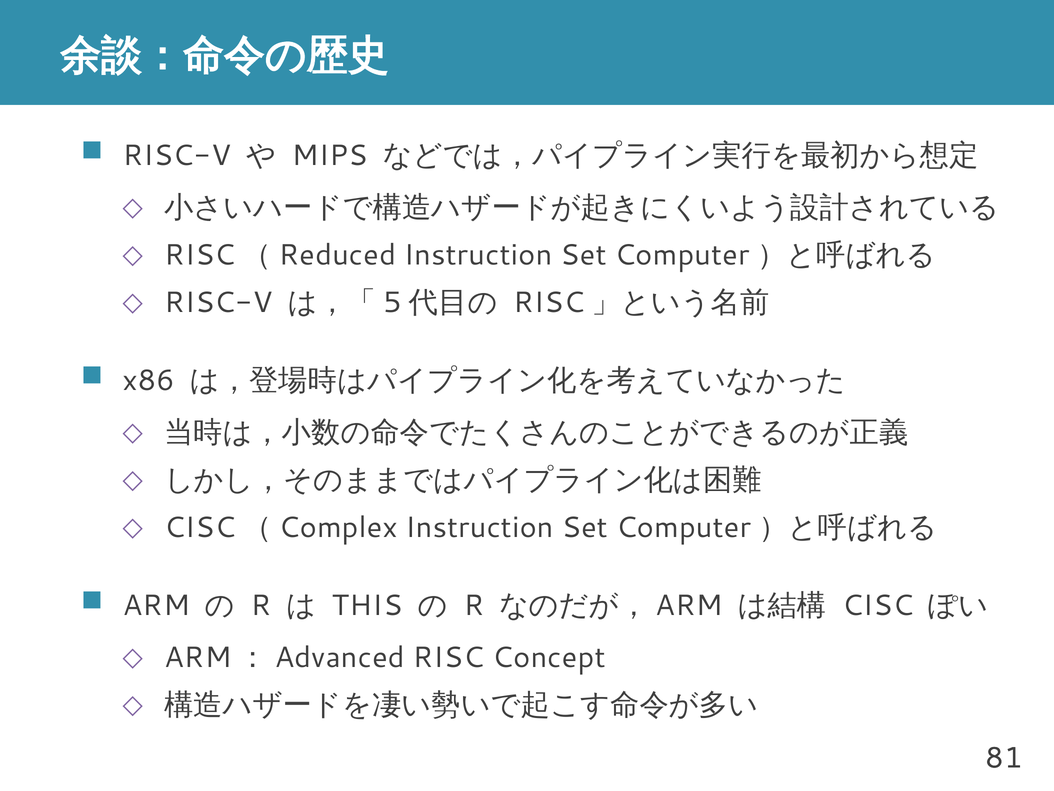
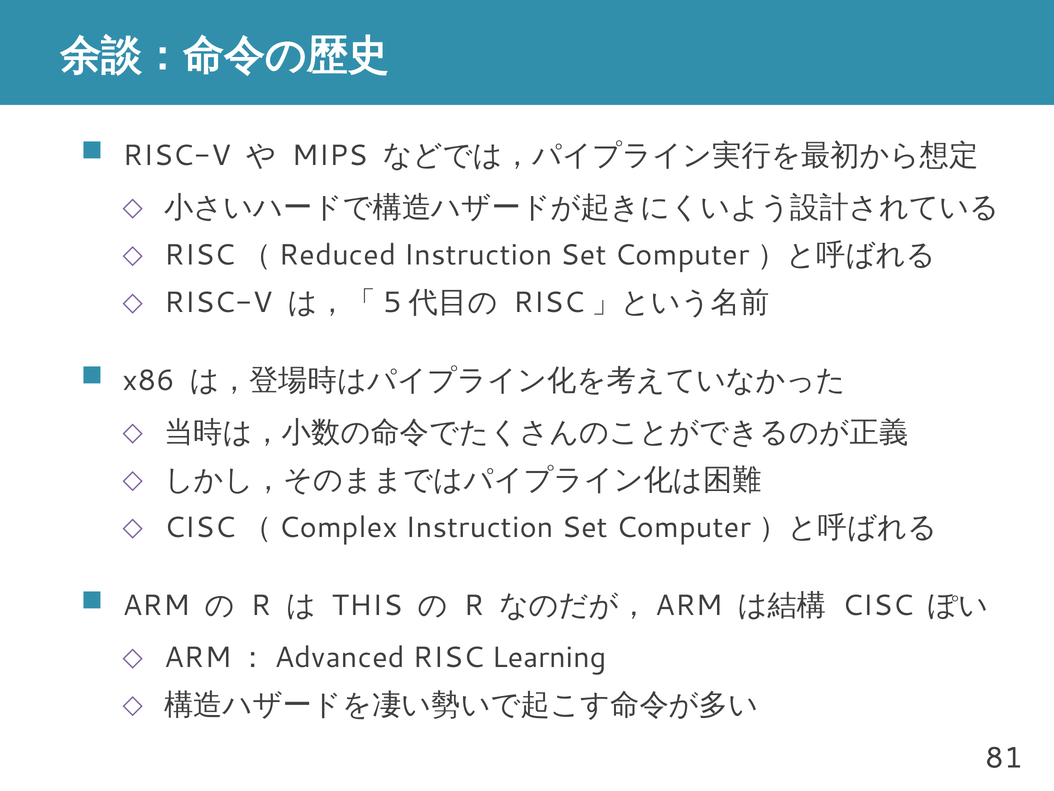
Concept: Concept -> Learning (549, 657)
